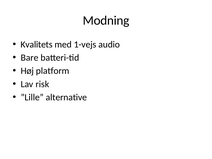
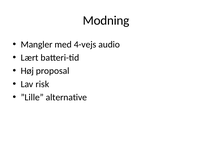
Kvalitets: Kvalitets -> Mangler (37, 44)
1-vejs: 1-vejs -> 4-vejs (85, 44)
Bare: Bare -> Lært (30, 58)
platform: platform -> proposal (53, 71)
